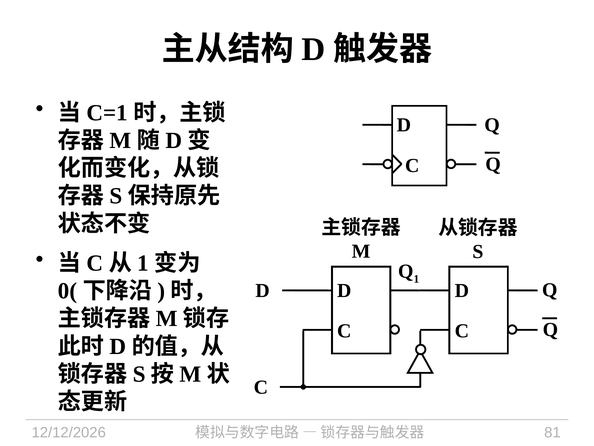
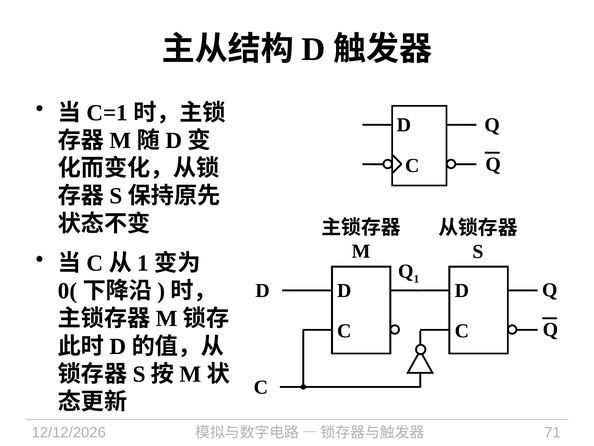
81: 81 -> 71 (552, 432)
